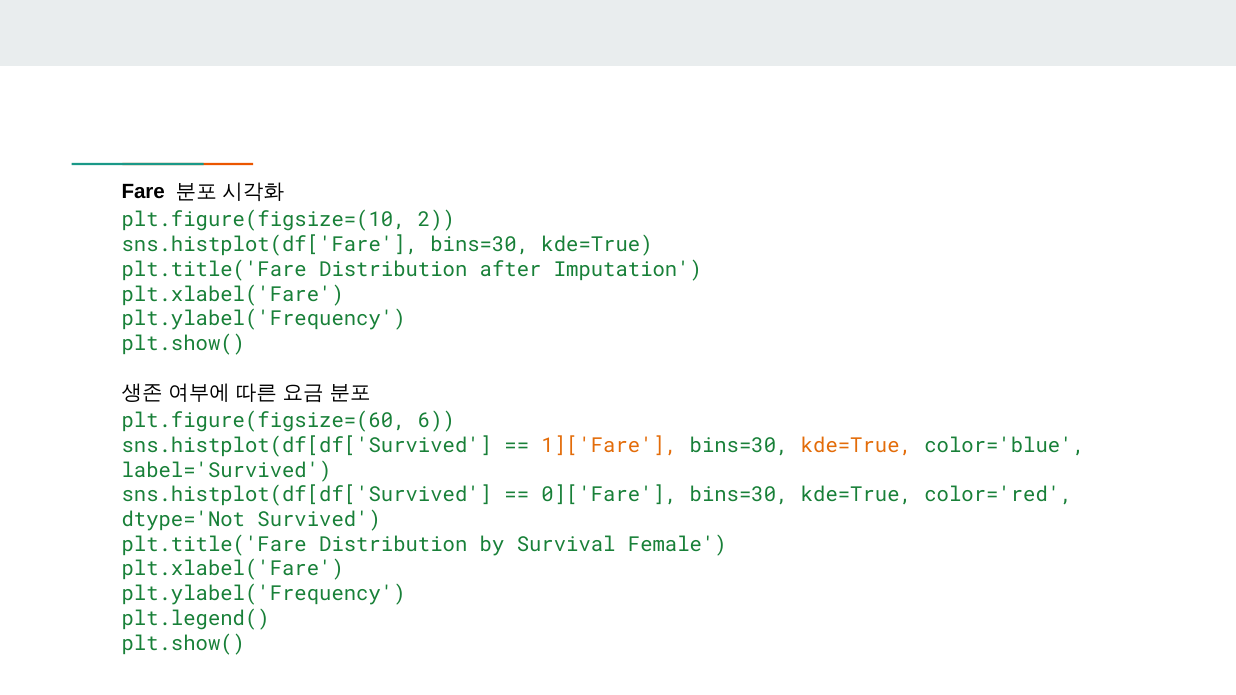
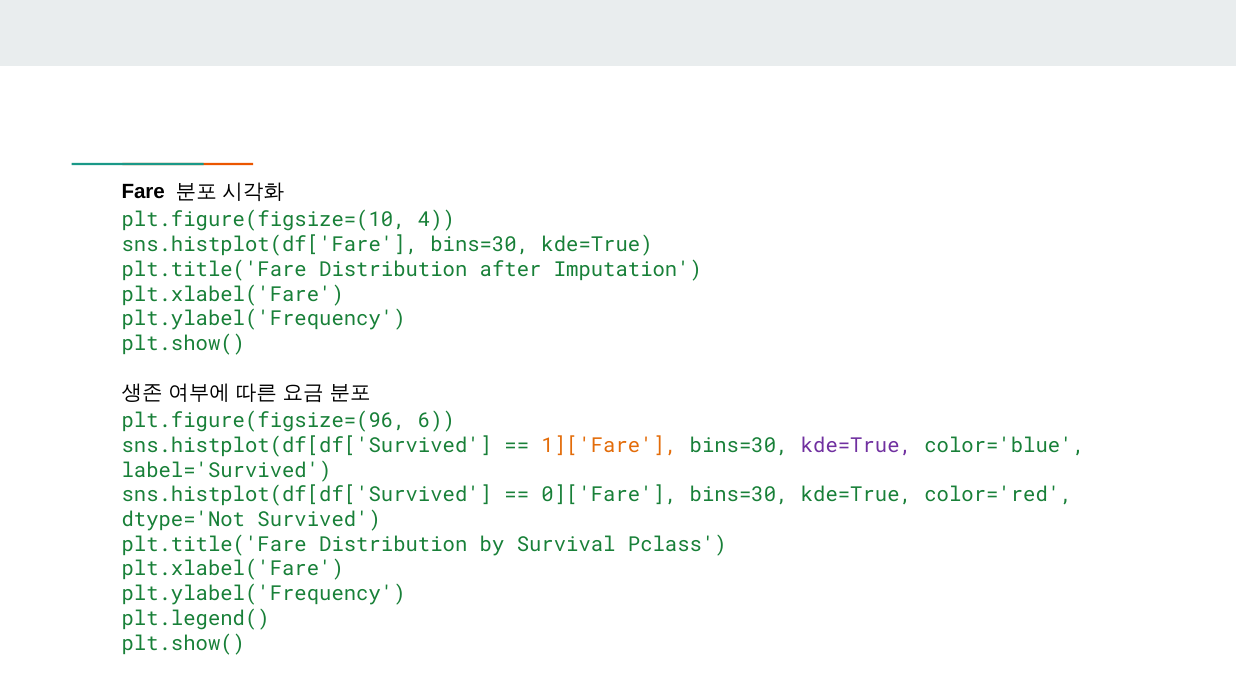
2: 2 -> 4 (436, 220)
plt.figure(figsize=(60: plt.figure(figsize=(60 -> plt.figure(figsize=(96 (264, 421)
kde=True colour: orange -> purple (856, 446)
Female: Female -> Pclass (677, 545)
